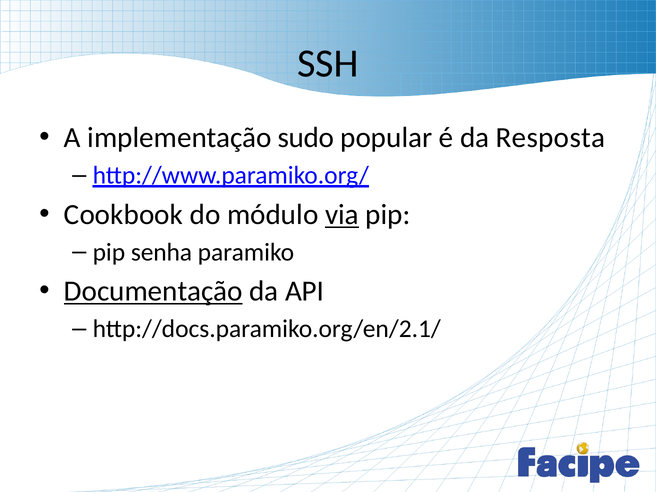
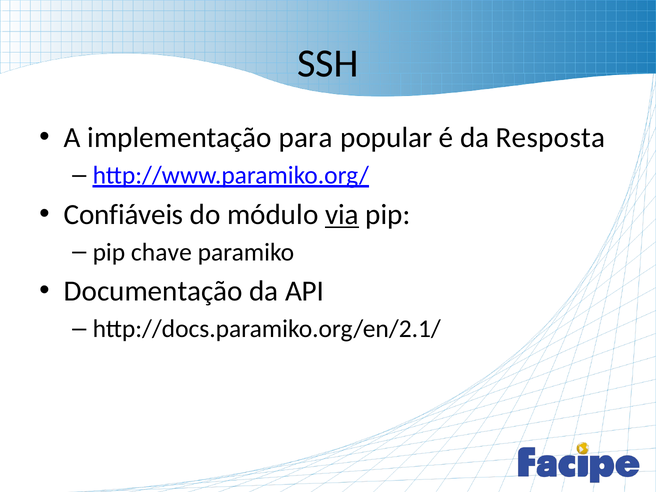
sudo: sudo -> para (306, 138)
Cookbook: Cookbook -> Confiáveis (124, 215)
senha: senha -> chave (161, 252)
Documentação underline: present -> none (153, 291)
